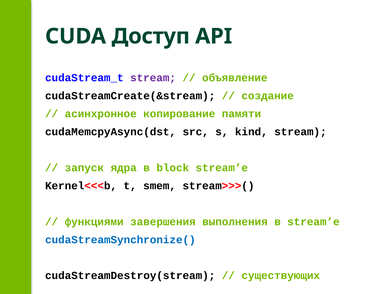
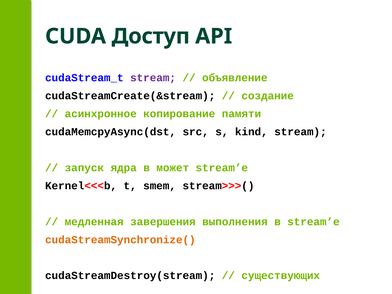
block: block -> может (173, 168)
функциями: функциями -> медленная (94, 222)
cudaStreamSynchronize( colour: blue -> orange (120, 240)
